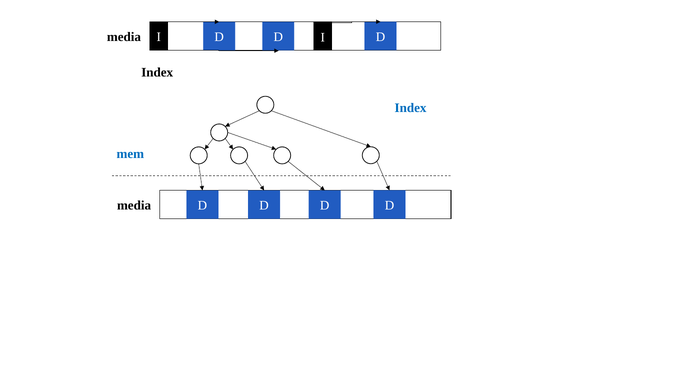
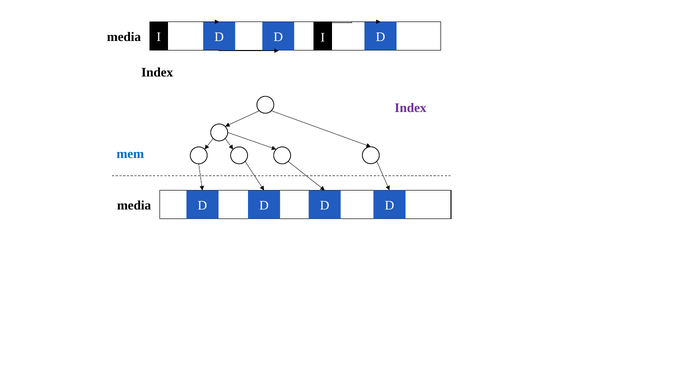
Index colour: blue -> purple (410, 108)
